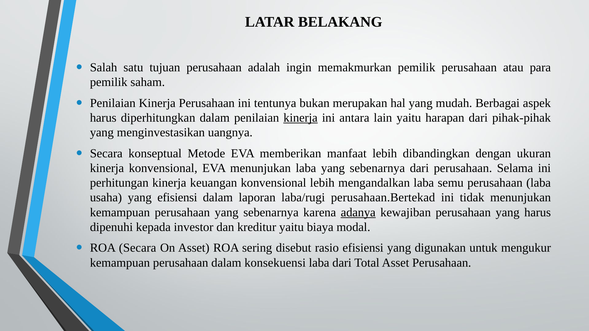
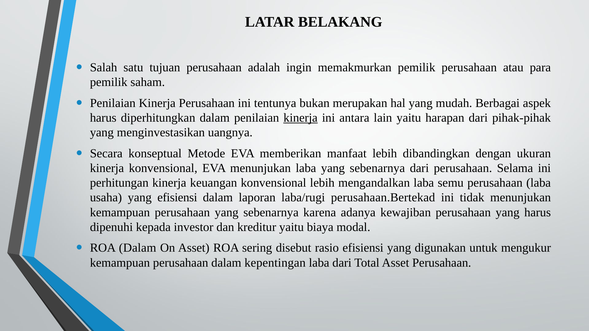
adanya underline: present -> none (358, 213)
ROA Secara: Secara -> Dalam (138, 248)
konsekuensi: konsekuensi -> kepentingan (275, 263)
